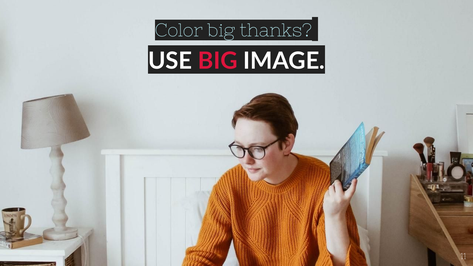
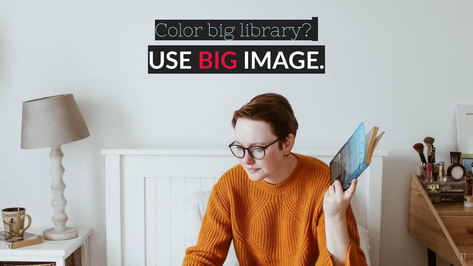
thanks: thanks -> library (276, 31)
